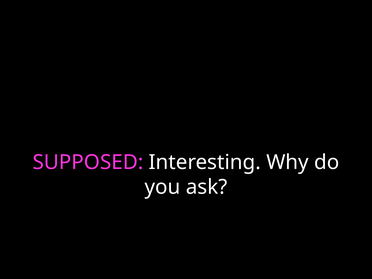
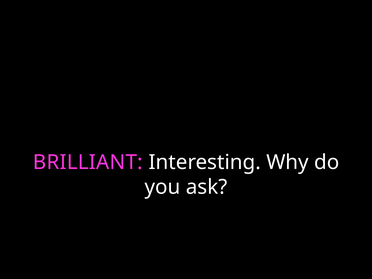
SUPPOSED: SUPPOSED -> BRILLIANT (88, 162)
